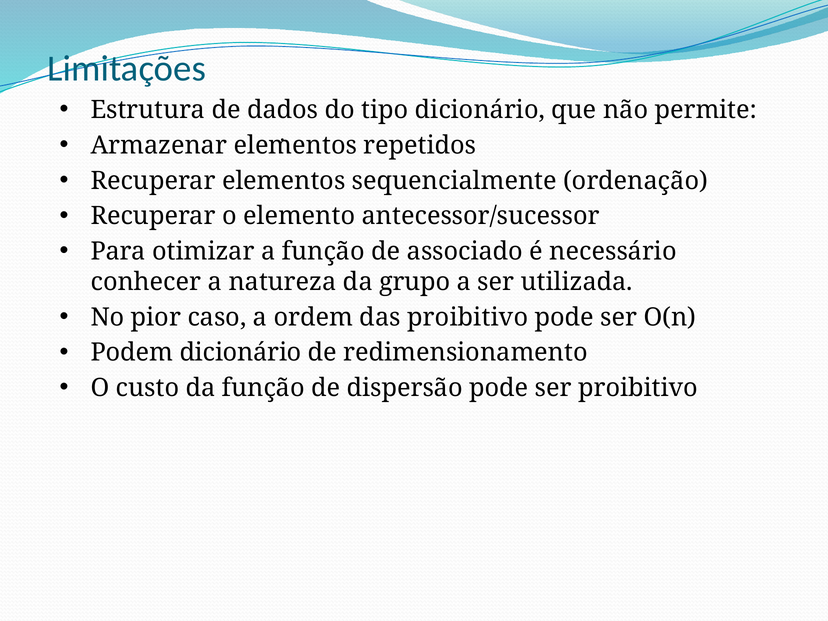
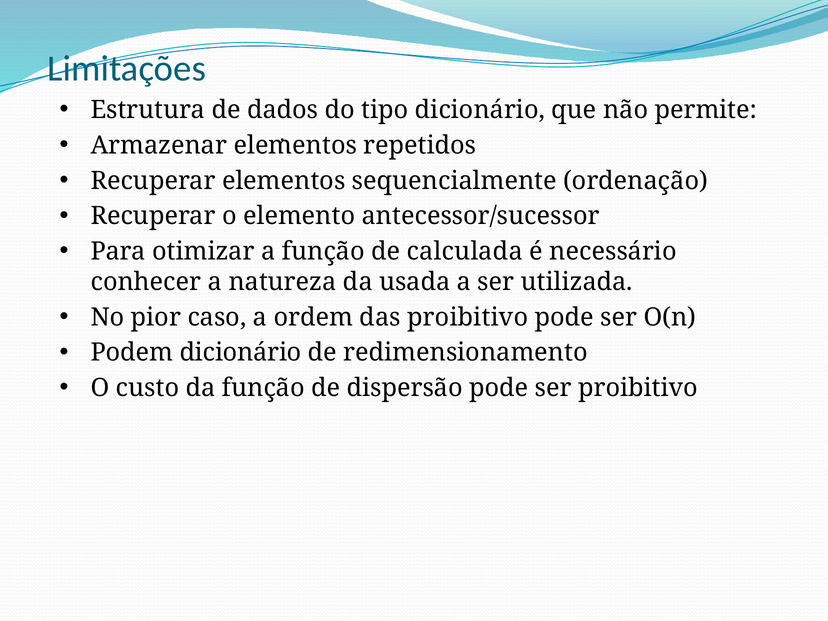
associado: associado -> calculada (465, 251)
grupo: grupo -> usada (415, 282)
